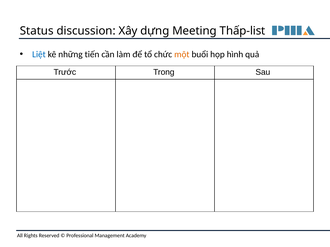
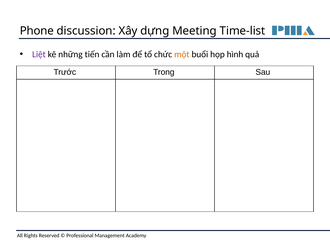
Status: Status -> Phone (37, 31)
Thấp-list: Thấp-list -> Time-list (243, 31)
Liệt colour: blue -> purple (39, 55)
